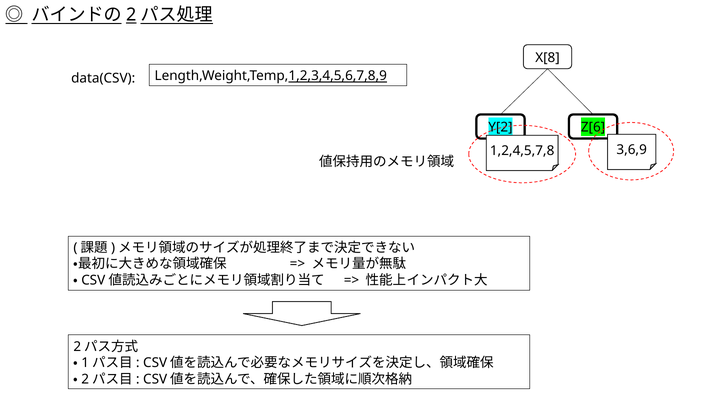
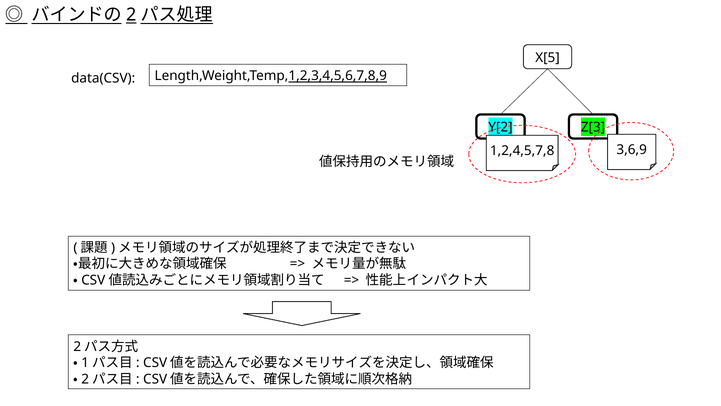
X[8: X[8 -> X[5 (548, 58)
Z[6: Z[6 -> Z[3 (593, 127)
